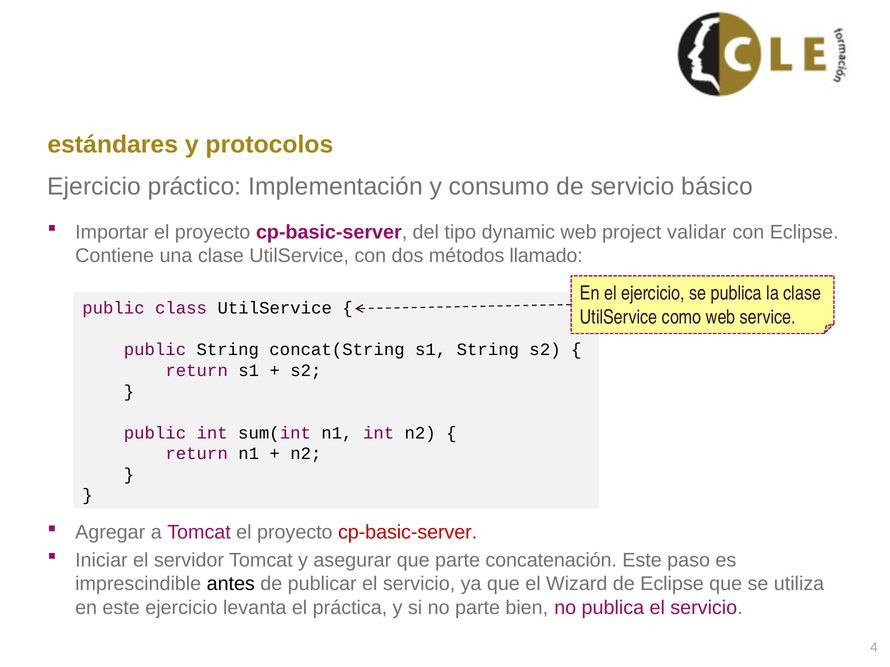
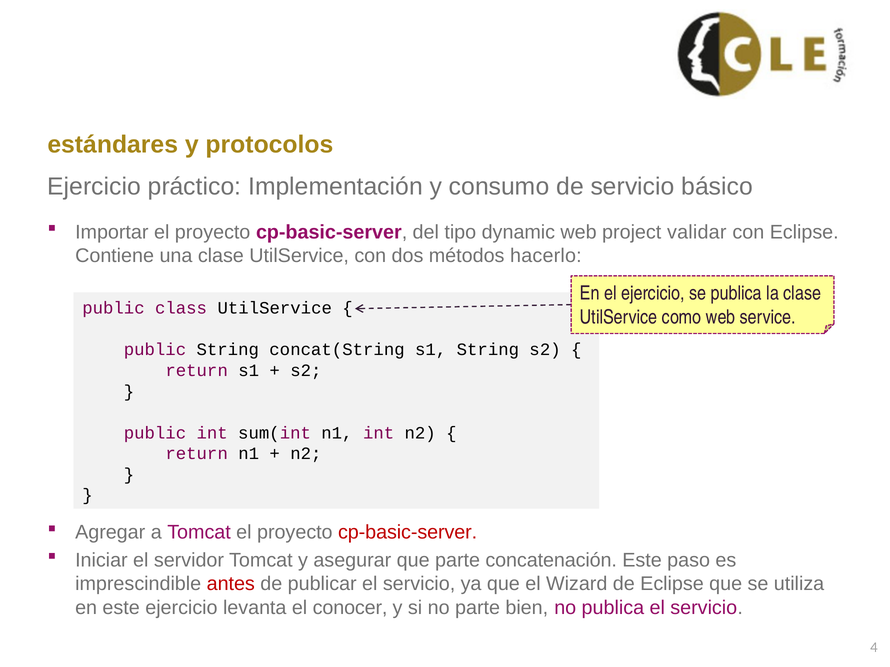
llamado: llamado -> hacerlo (546, 256)
antes colour: black -> red (231, 584)
práctica: práctica -> conocer (350, 608)
